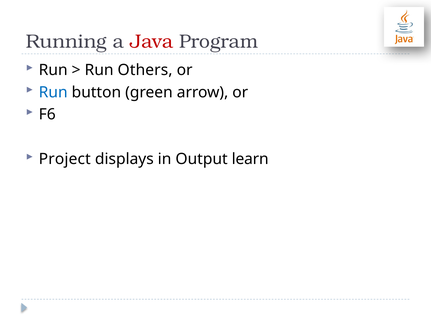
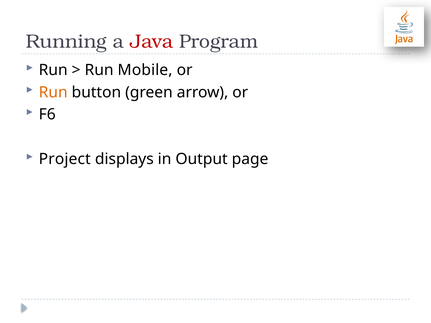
Others: Others -> Mobile (145, 70)
Run colour: blue -> orange (53, 92)
learn: learn -> page (250, 159)
